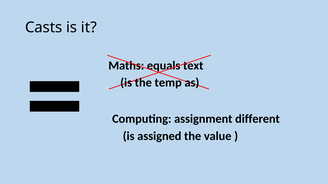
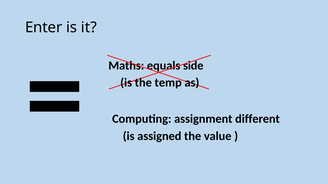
Casts: Casts -> Enter (44, 28)
text: text -> side (193, 66)
